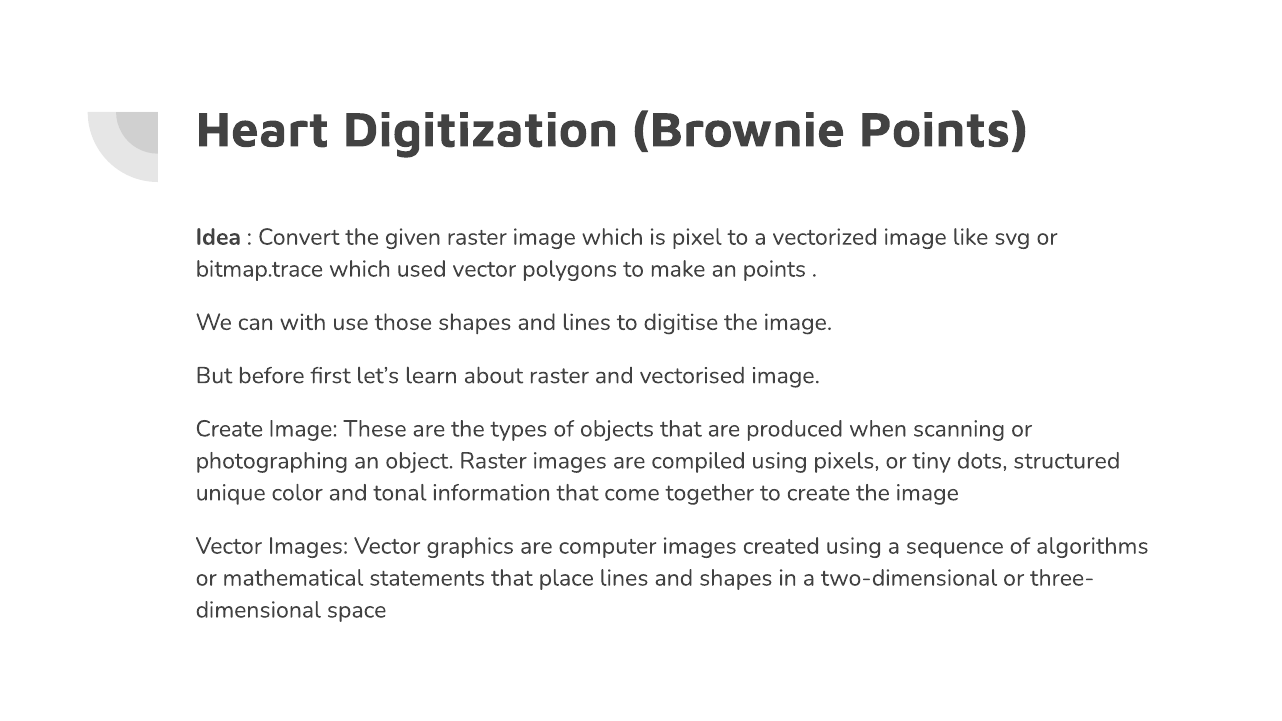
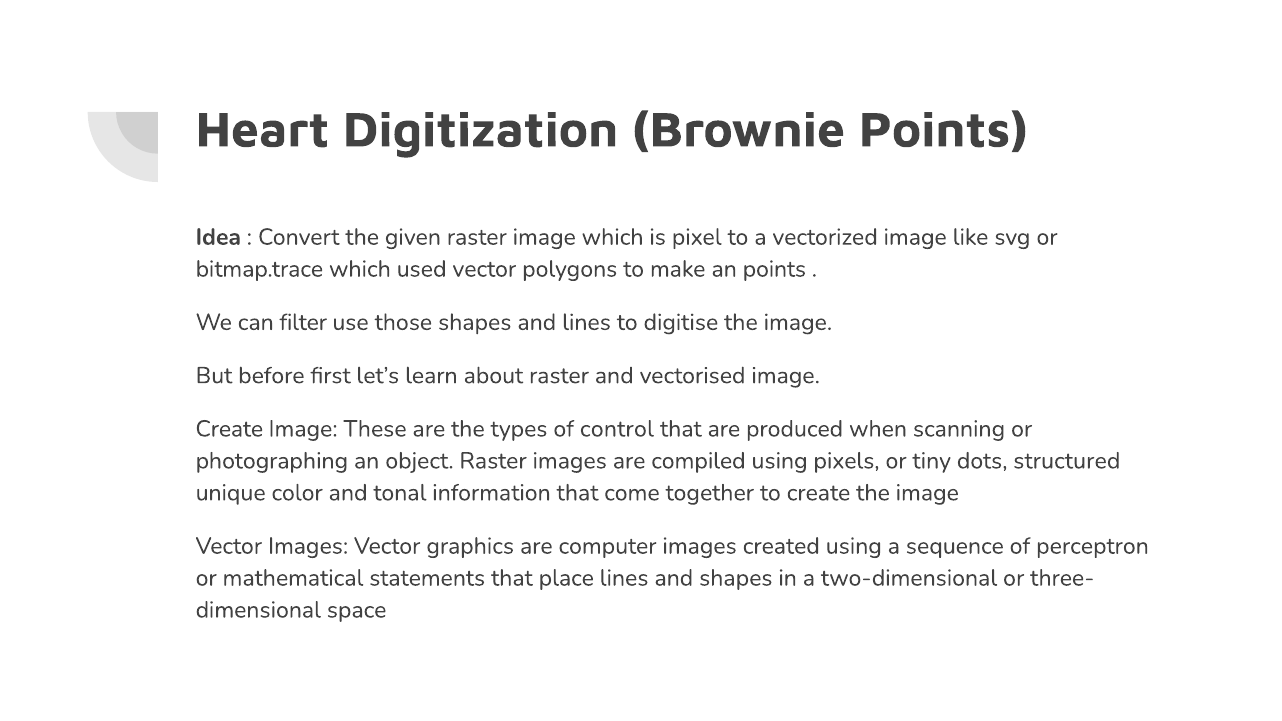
with: with -> filter (303, 322)
objects: objects -> control (617, 429)
algorithms: algorithms -> perceptron (1092, 546)
